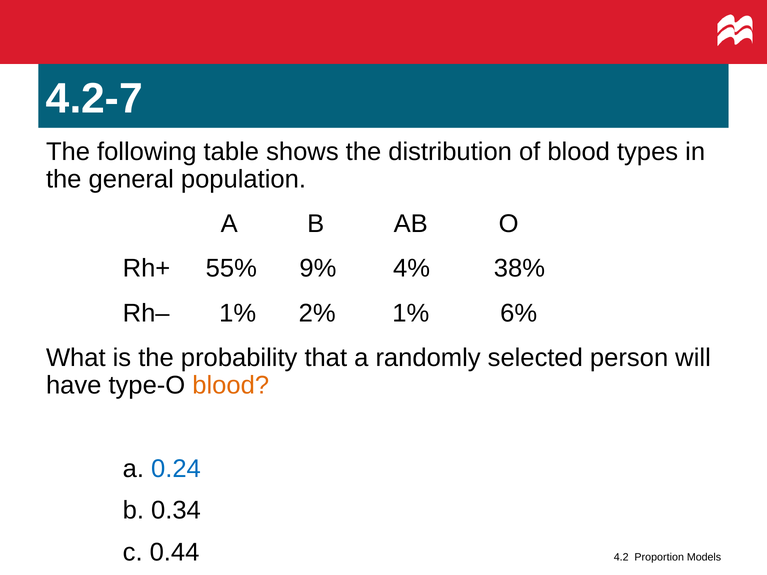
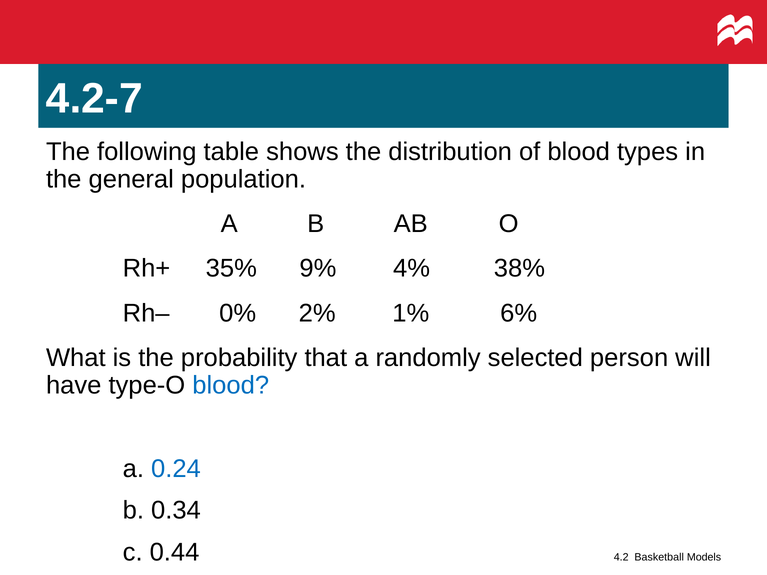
55%: 55% -> 35% (231, 269)
Rh– 1%: 1% -> 0% (238, 313)
blood colour: orange -> blue (231, 385)
Proportion: Proportion -> Basketball (659, 558)
